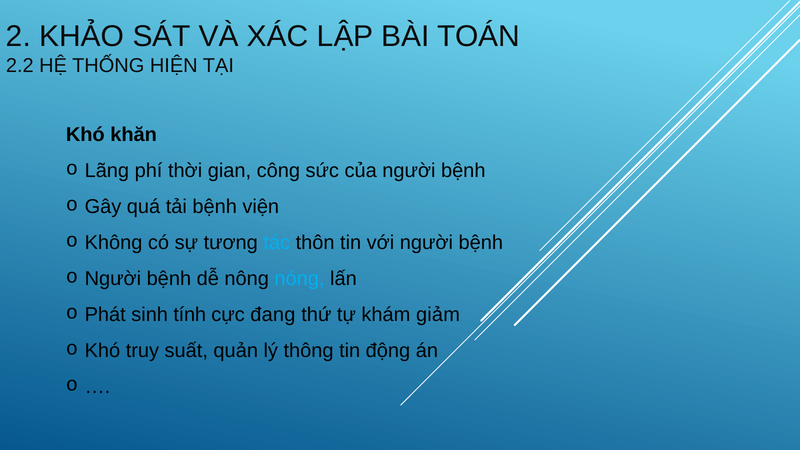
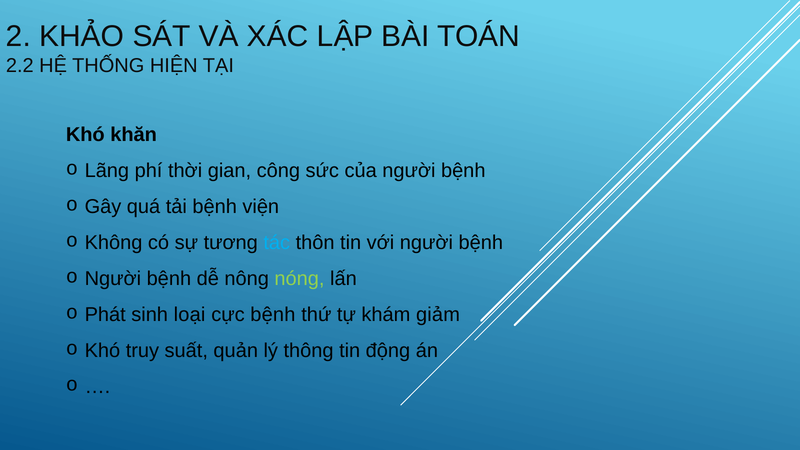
nóng colour: light blue -> light green (300, 279)
tính: tính -> loại (190, 315)
cực đang: đang -> bệnh (273, 315)
